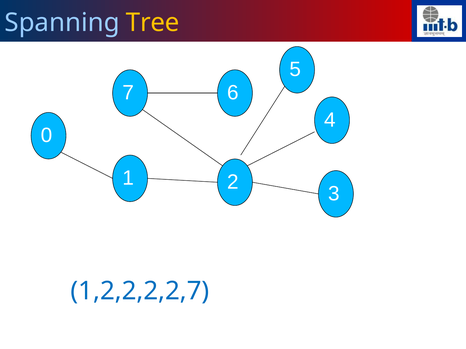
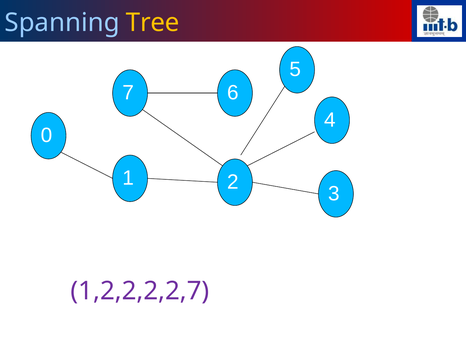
1,2,2,2,2,7 colour: blue -> purple (140, 291)
